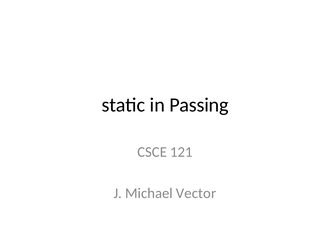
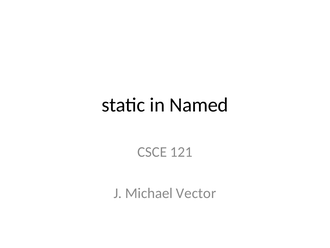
Passing: Passing -> Named (199, 105)
